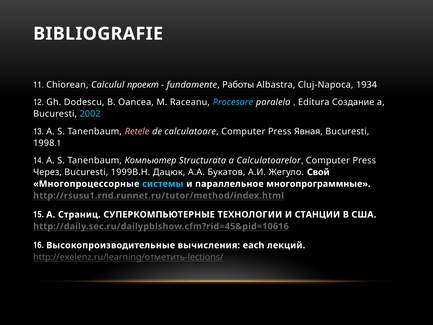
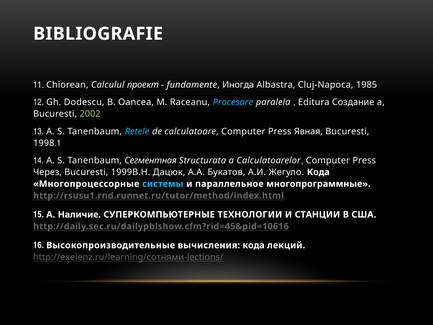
Работы: Работы -> Иногда (238, 85)
1934: 1934 -> 1985 (367, 85)
2002 colour: light blue -> light green (90, 114)
Retele colour: pink -> light blue (137, 131)
Компьютер: Компьютер -> Сегментная (151, 160)
Жегуло Свой: Свой -> Кода (318, 172)
Страниц: Страниц -> Наличие (79, 214)
вычисления each: each -> кода (254, 245)
http://exelenz.ru/learning/отметить-lections/: http://exelenz.ru/learning/отметить-lections/ -> http://exelenz.ru/learning/сотнями-lections/ (128, 257)
